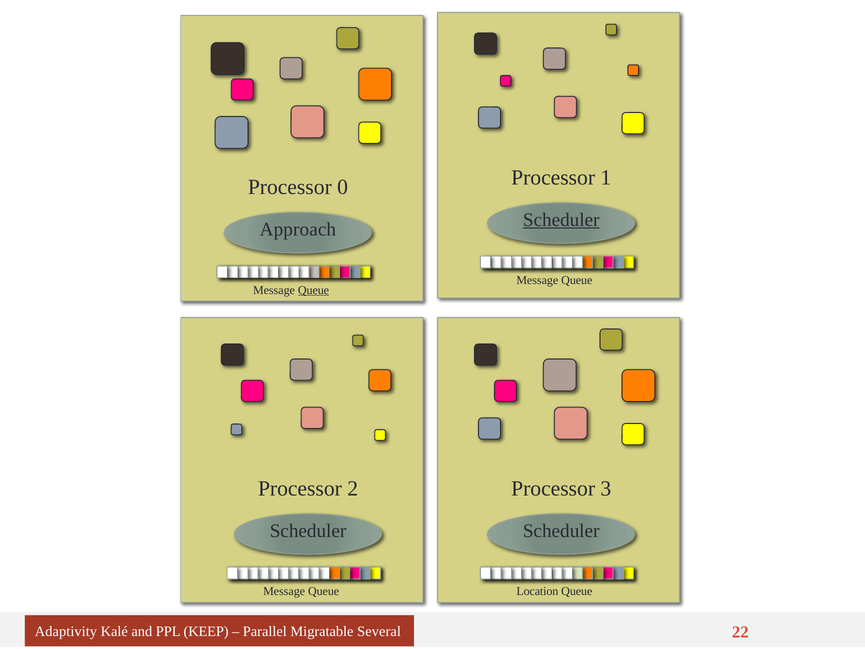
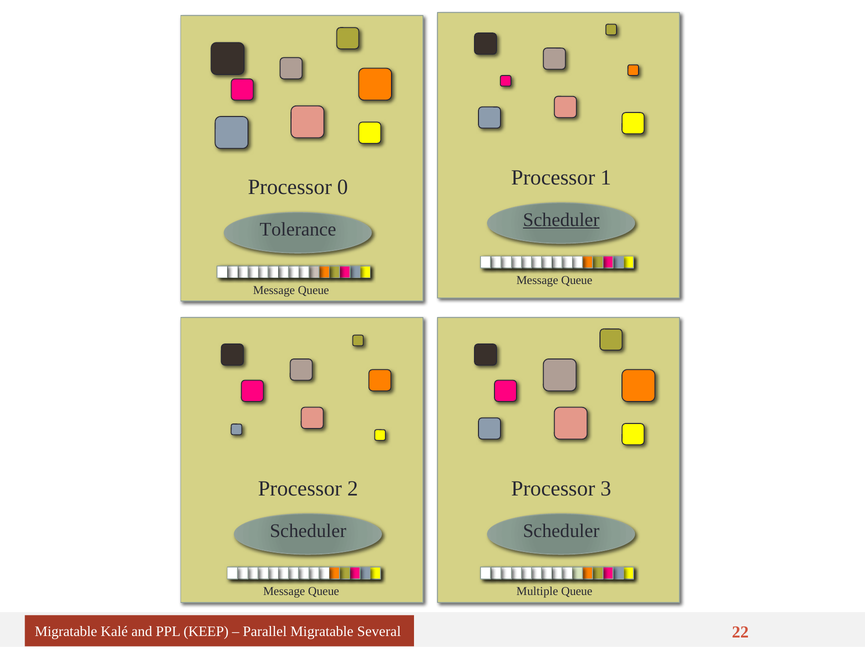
Approach: Approach -> Tolerance (298, 229)
Queue underline: present -> none (313, 290)
Location: Location -> Multiple (537, 591)
Adaptivity: Adaptivity -> Migratable (66, 631)
